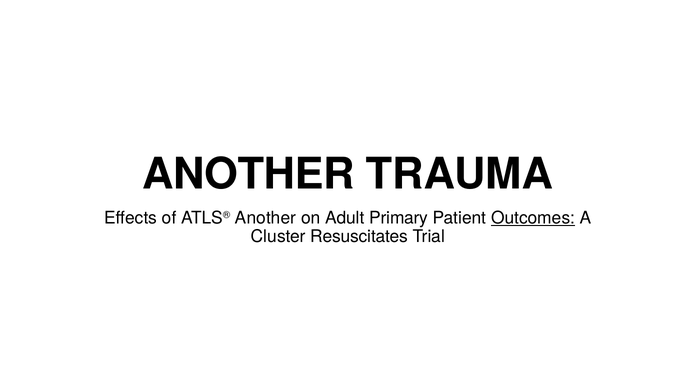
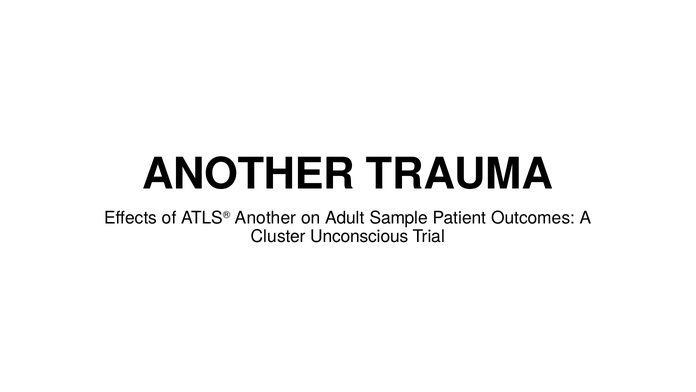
Primary: Primary -> Sample (399, 218)
Outcomes underline: present -> none (533, 218)
Resuscitates: Resuscitates -> Unconscious (359, 236)
